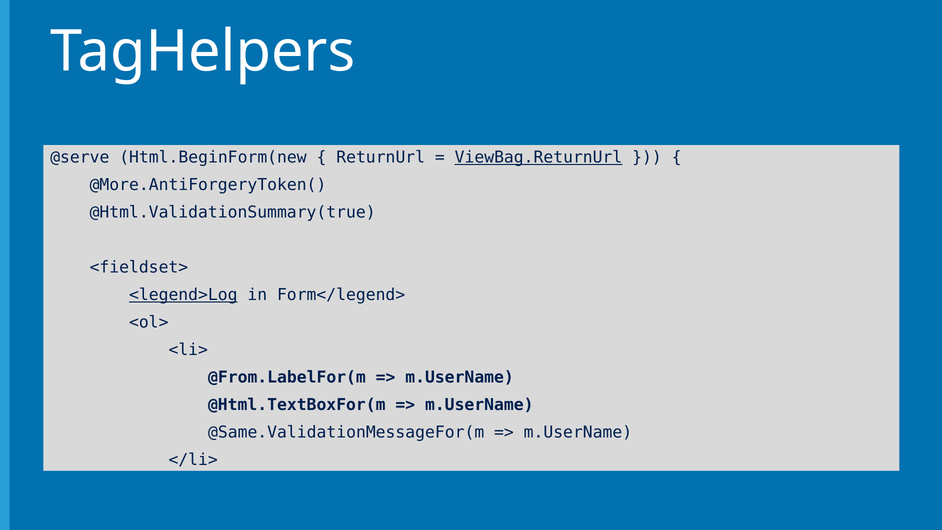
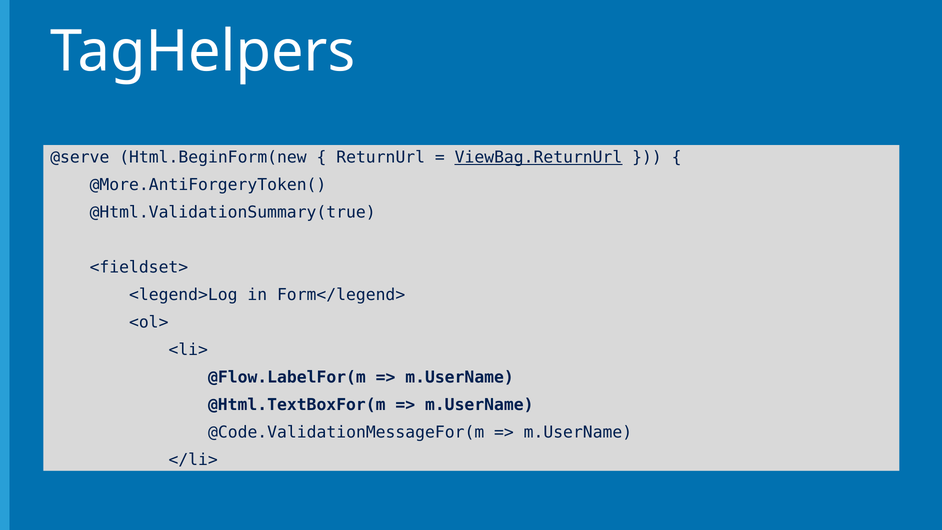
<legend>Log underline: present -> none (183, 295)
@From.LabelFor(m: @From.LabelFor(m -> @Flow.LabelFor(m (287, 377)
@Same.ValidationMessageFor(m: @Same.ValidationMessageFor(m -> @Code.ValidationMessageFor(m (346, 432)
